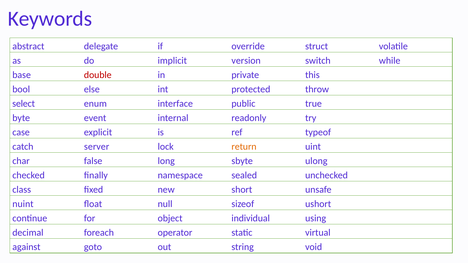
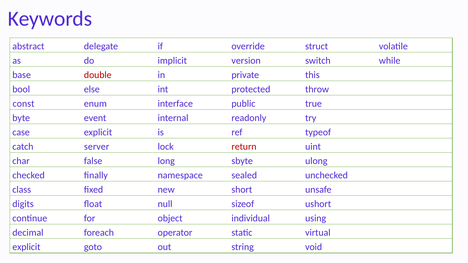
select: select -> const (24, 104)
return colour: orange -> red (244, 147)
nuint: nuint -> digits (23, 204)
against: against -> explicit (26, 247)
